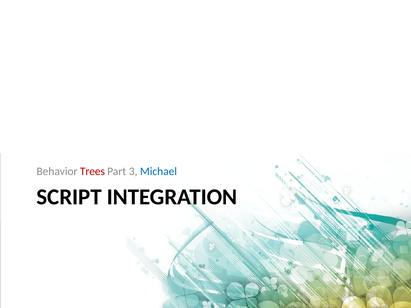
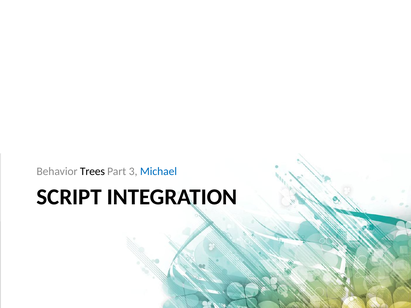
Trees colour: red -> black (92, 172)
